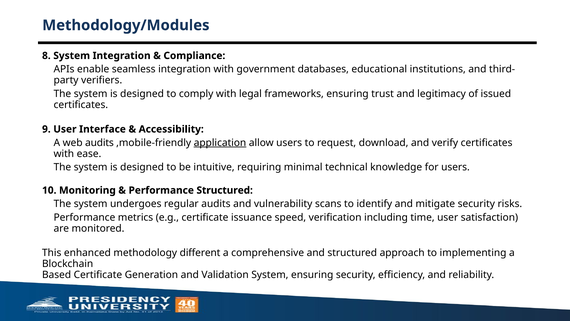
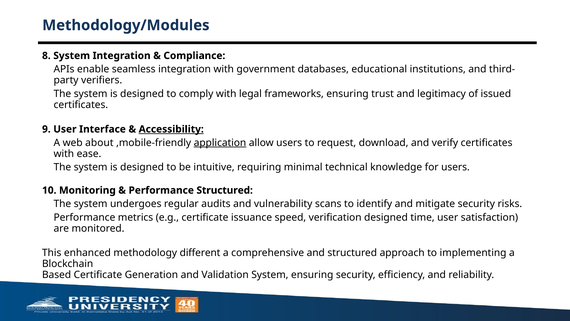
Accessibility underline: none -> present (171, 129)
web audits: audits -> about (99, 143)
verification including: including -> designed (386, 217)
